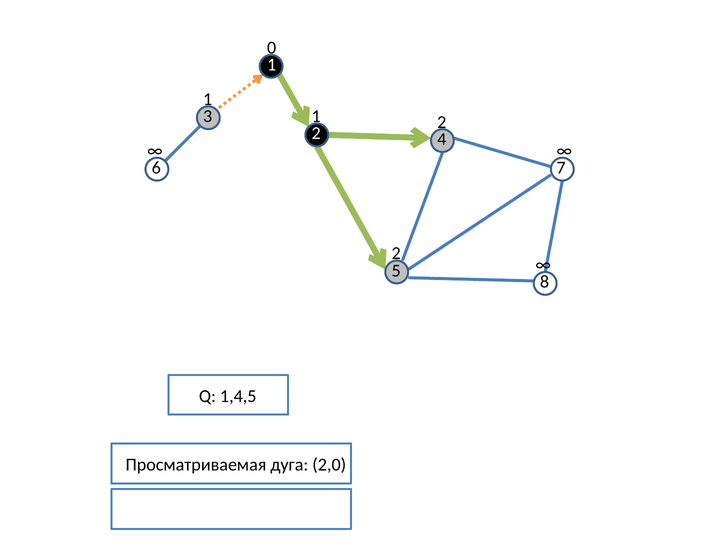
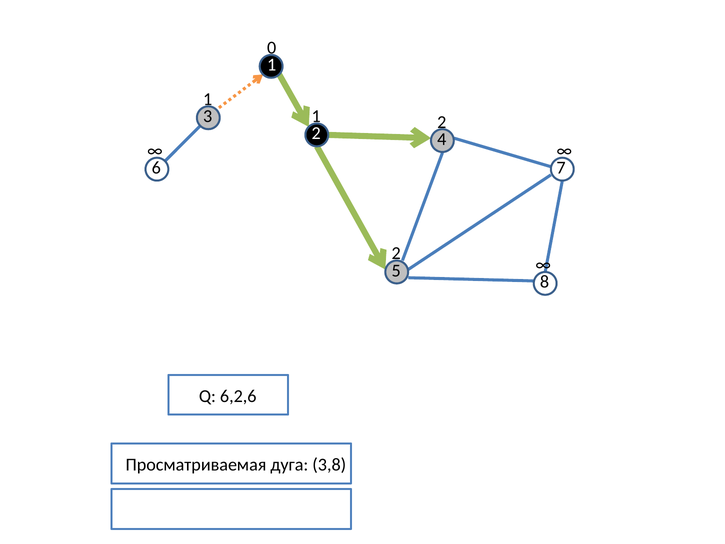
1,4,5: 1,4,5 -> 6,2,6 (238, 396)
2,0: 2,0 -> 3,8 (329, 465)
